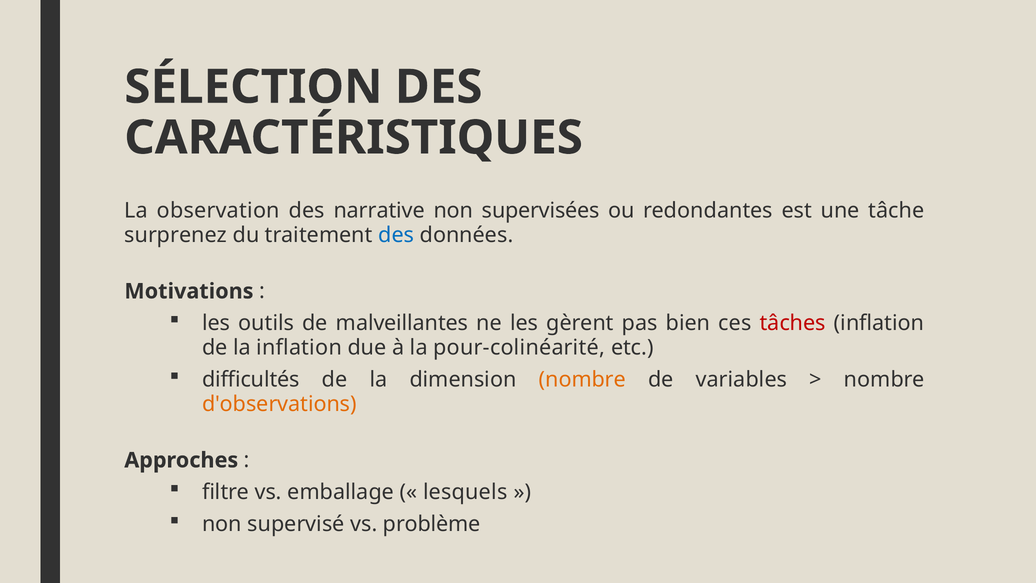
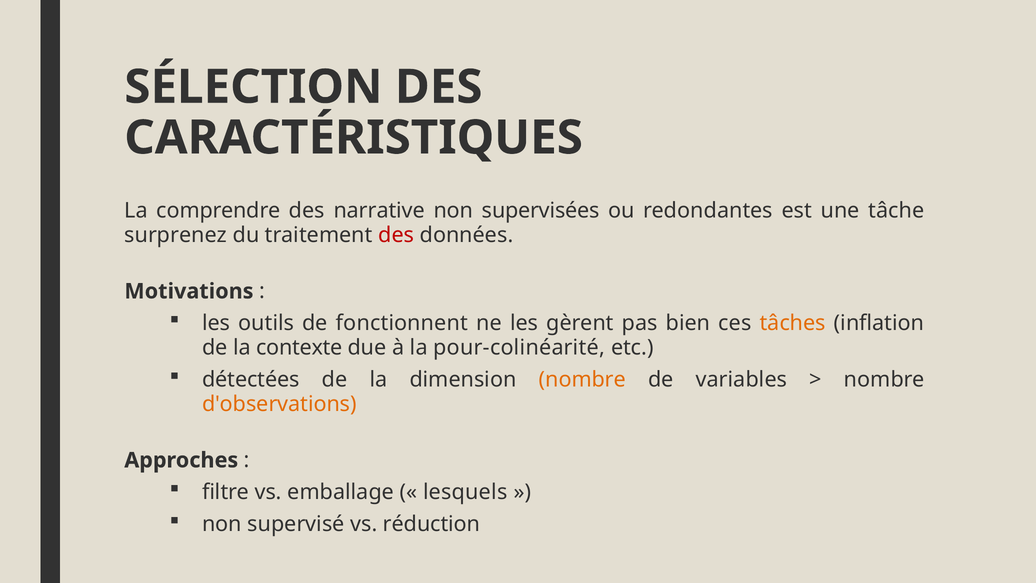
observation: observation -> comprendre (218, 210)
des colour: blue -> red (396, 235)
malveillantes: malveillantes -> fonctionnent (402, 323)
tâches colour: red -> orange (793, 323)
la inflation: inflation -> contexte (299, 347)
difficultés: difficultés -> détectées (251, 379)
problème: problème -> réduction (432, 524)
